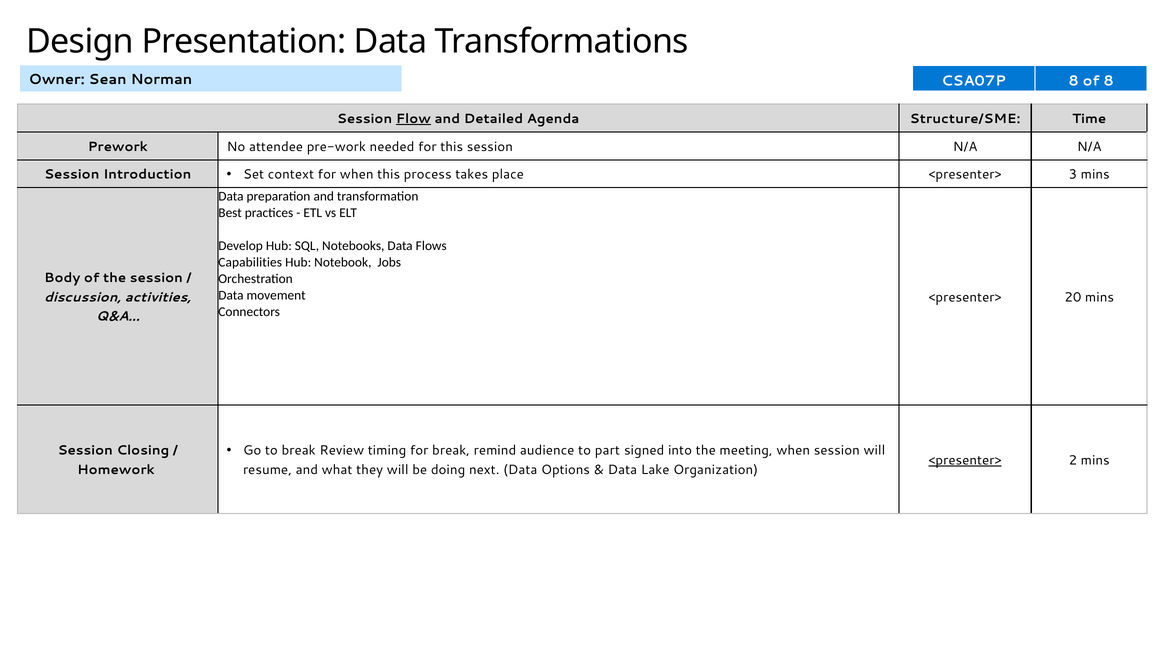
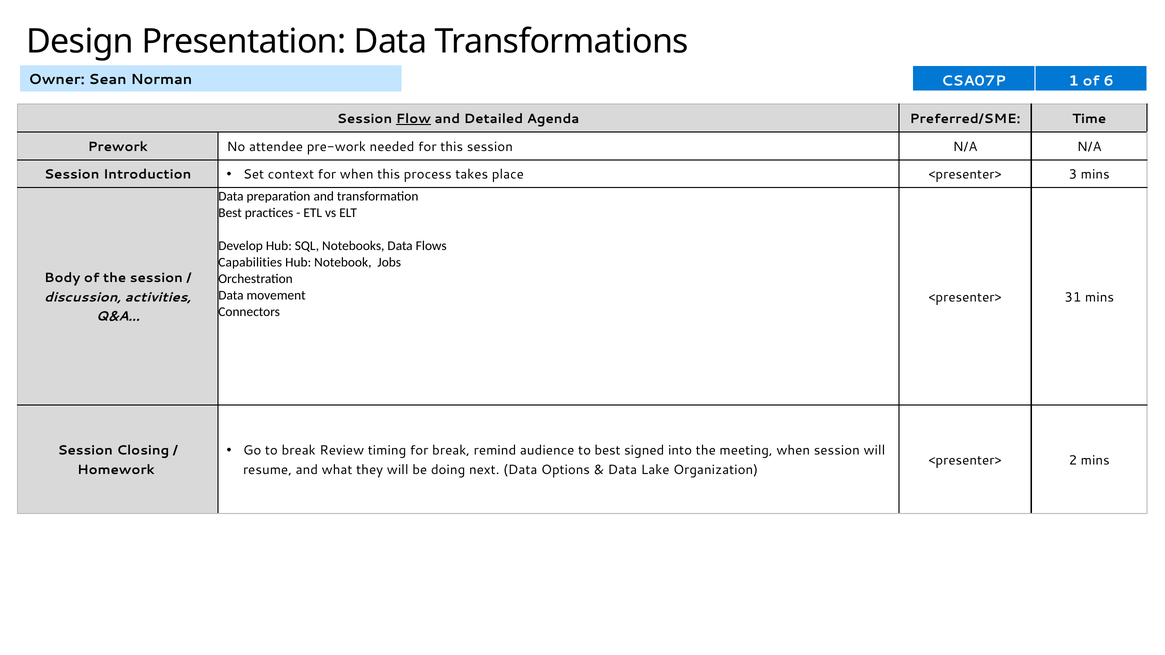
CSA07P 8: 8 -> 1 (1074, 81)
of 8: 8 -> 6 (1109, 81)
Structure/SME: Structure/SME -> Preferred/SME (965, 119)
20: 20 -> 31 (1073, 297)
to part: part -> best (608, 451)
<presenter> underline: present -> none (965, 460)
